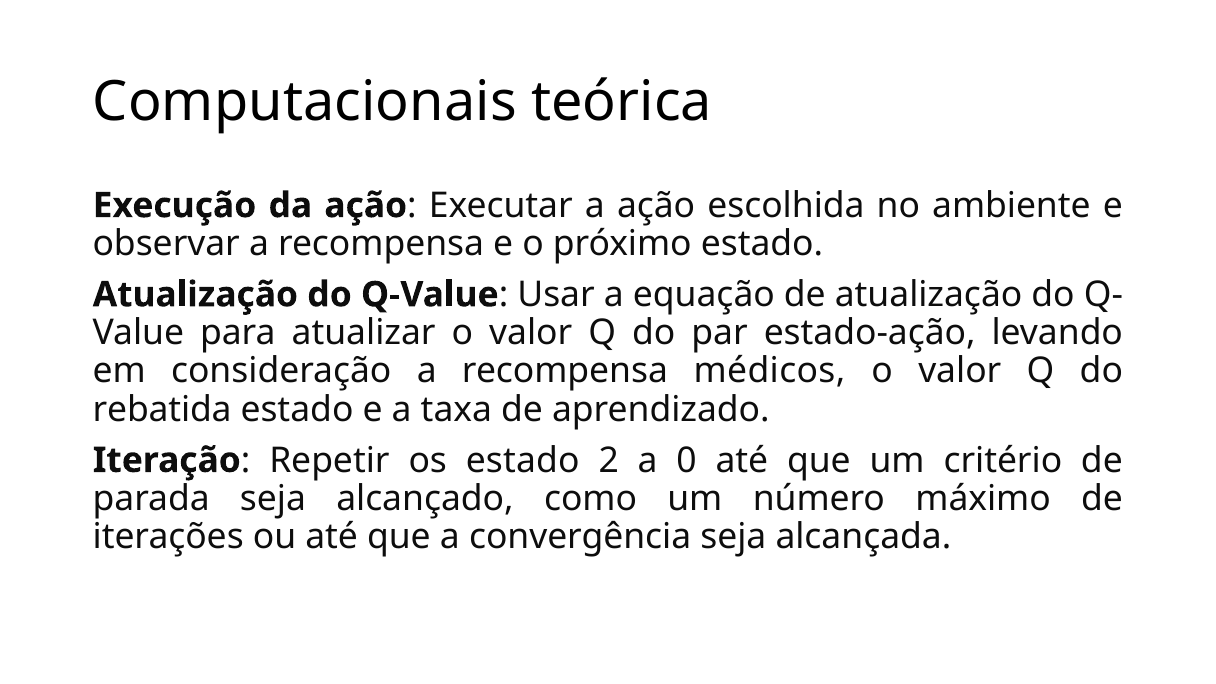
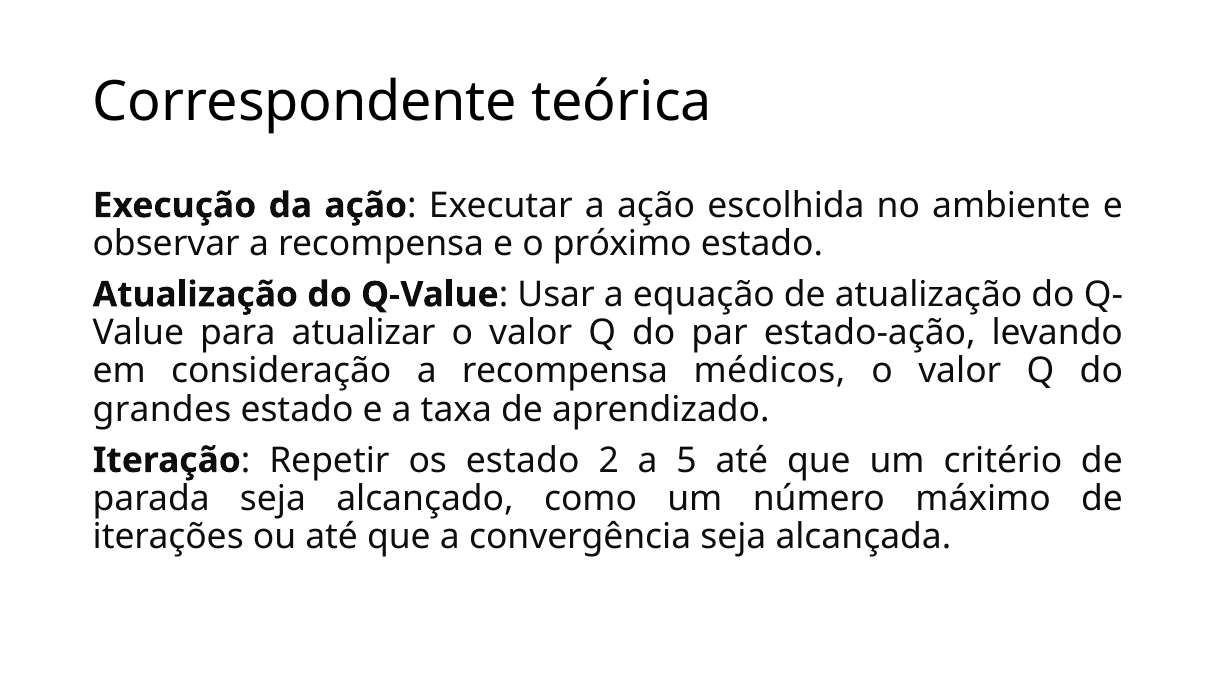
Computacionais: Computacionais -> Correspondente (305, 102)
rebatida: rebatida -> grandes (162, 409)
0: 0 -> 5 (687, 460)
